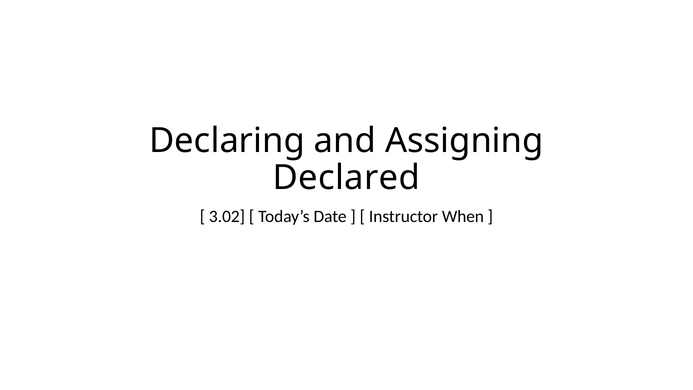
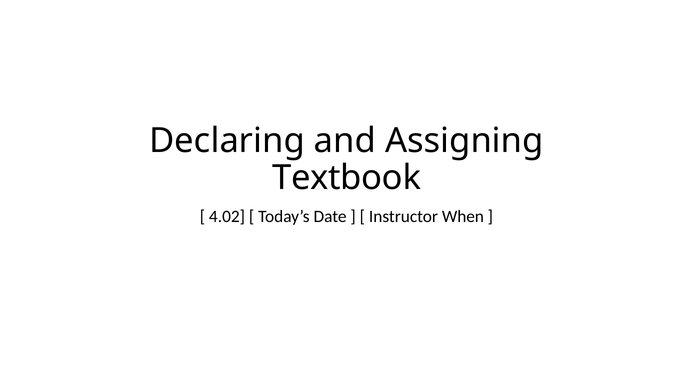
Declared: Declared -> Textbook (347, 178)
3.02: 3.02 -> 4.02 (227, 217)
